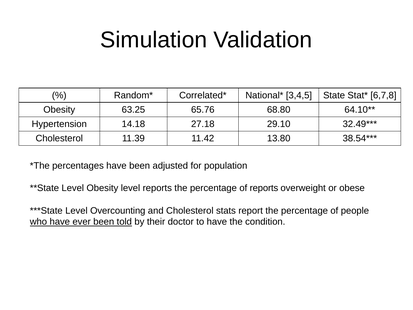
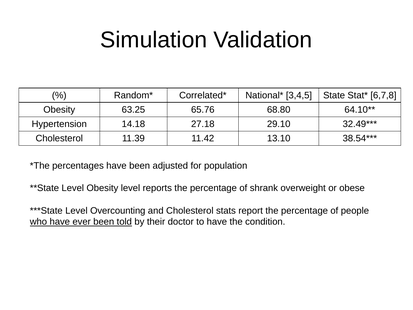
13.80: 13.80 -> 13.10 (279, 138)
of reports: reports -> shrank (264, 188)
